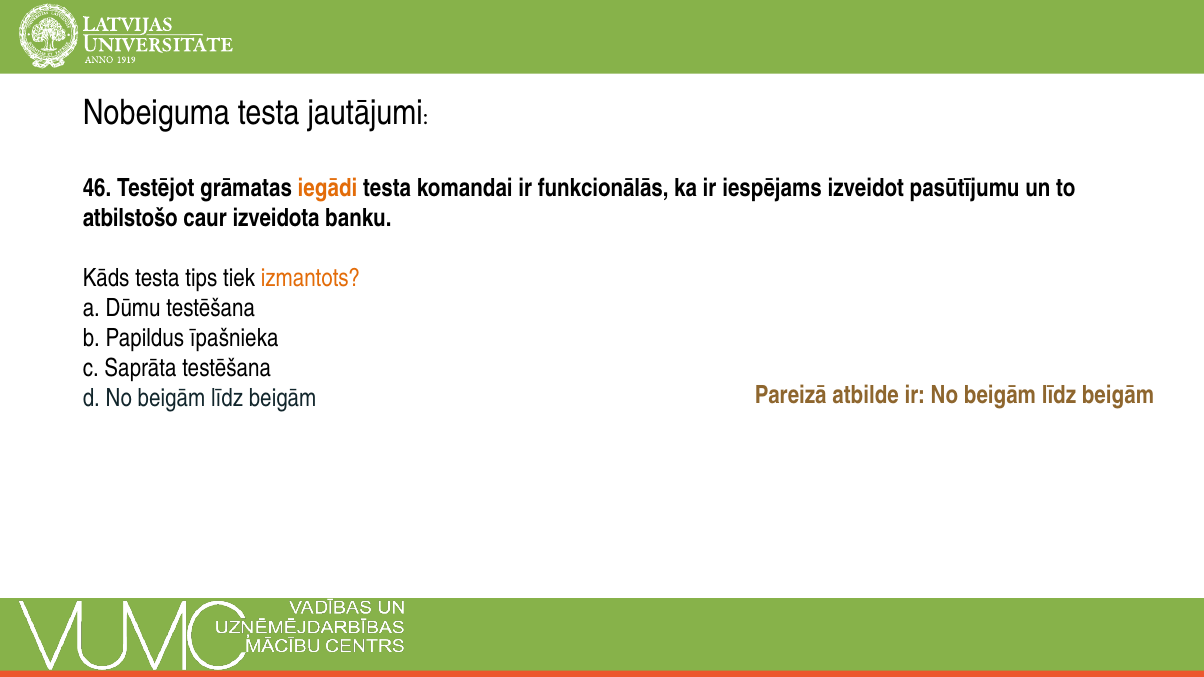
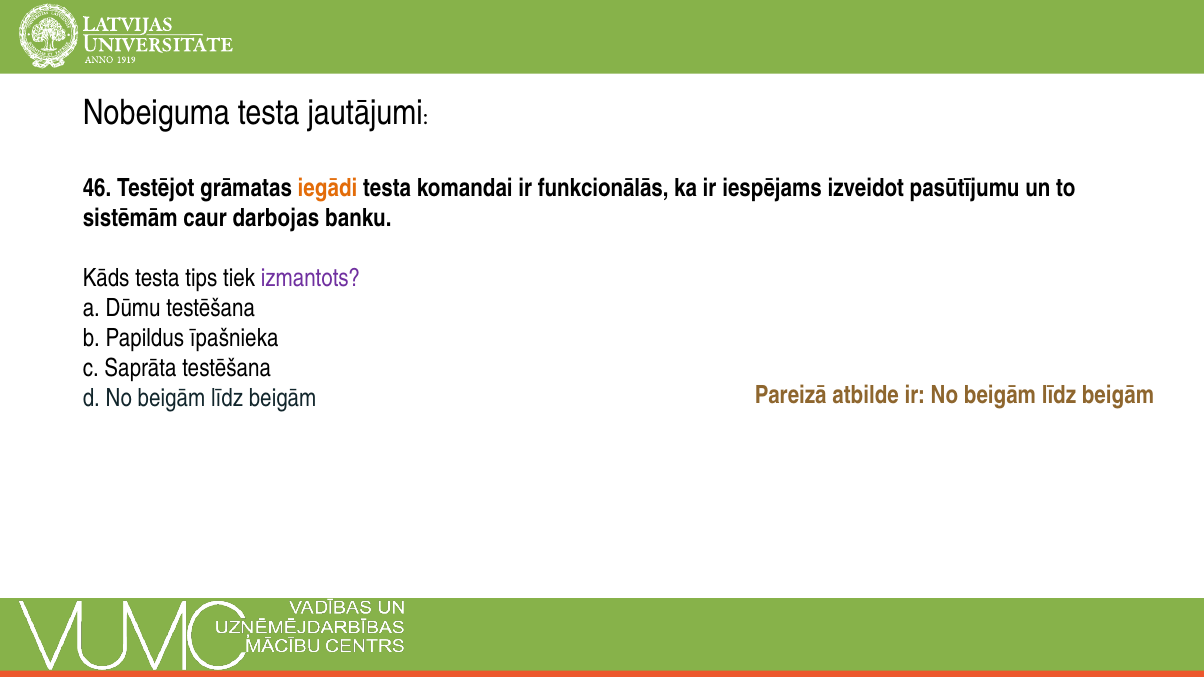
atbilstošo: atbilstošo -> sistēmām (130, 218)
izveidota: izveidota -> darbojas (276, 218)
izmantots colour: orange -> purple (311, 278)
